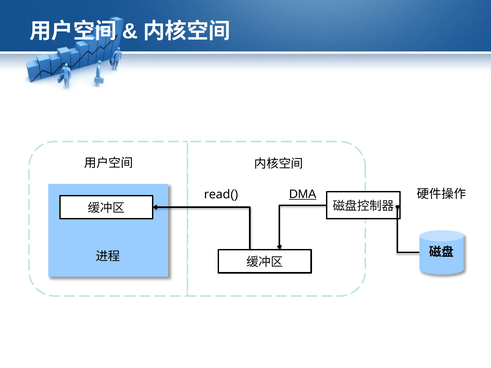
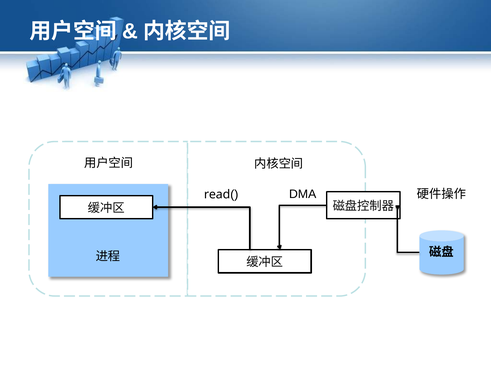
DMA underline: present -> none (303, 194)
